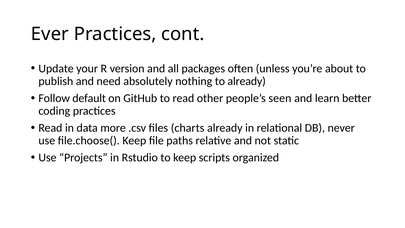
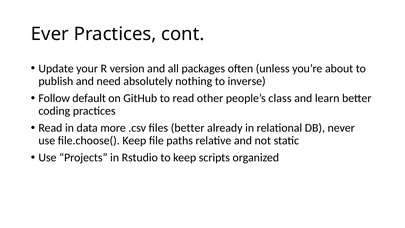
to already: already -> inverse (247, 81)
seen: seen -> class (280, 98)
files charts: charts -> better (188, 128)
